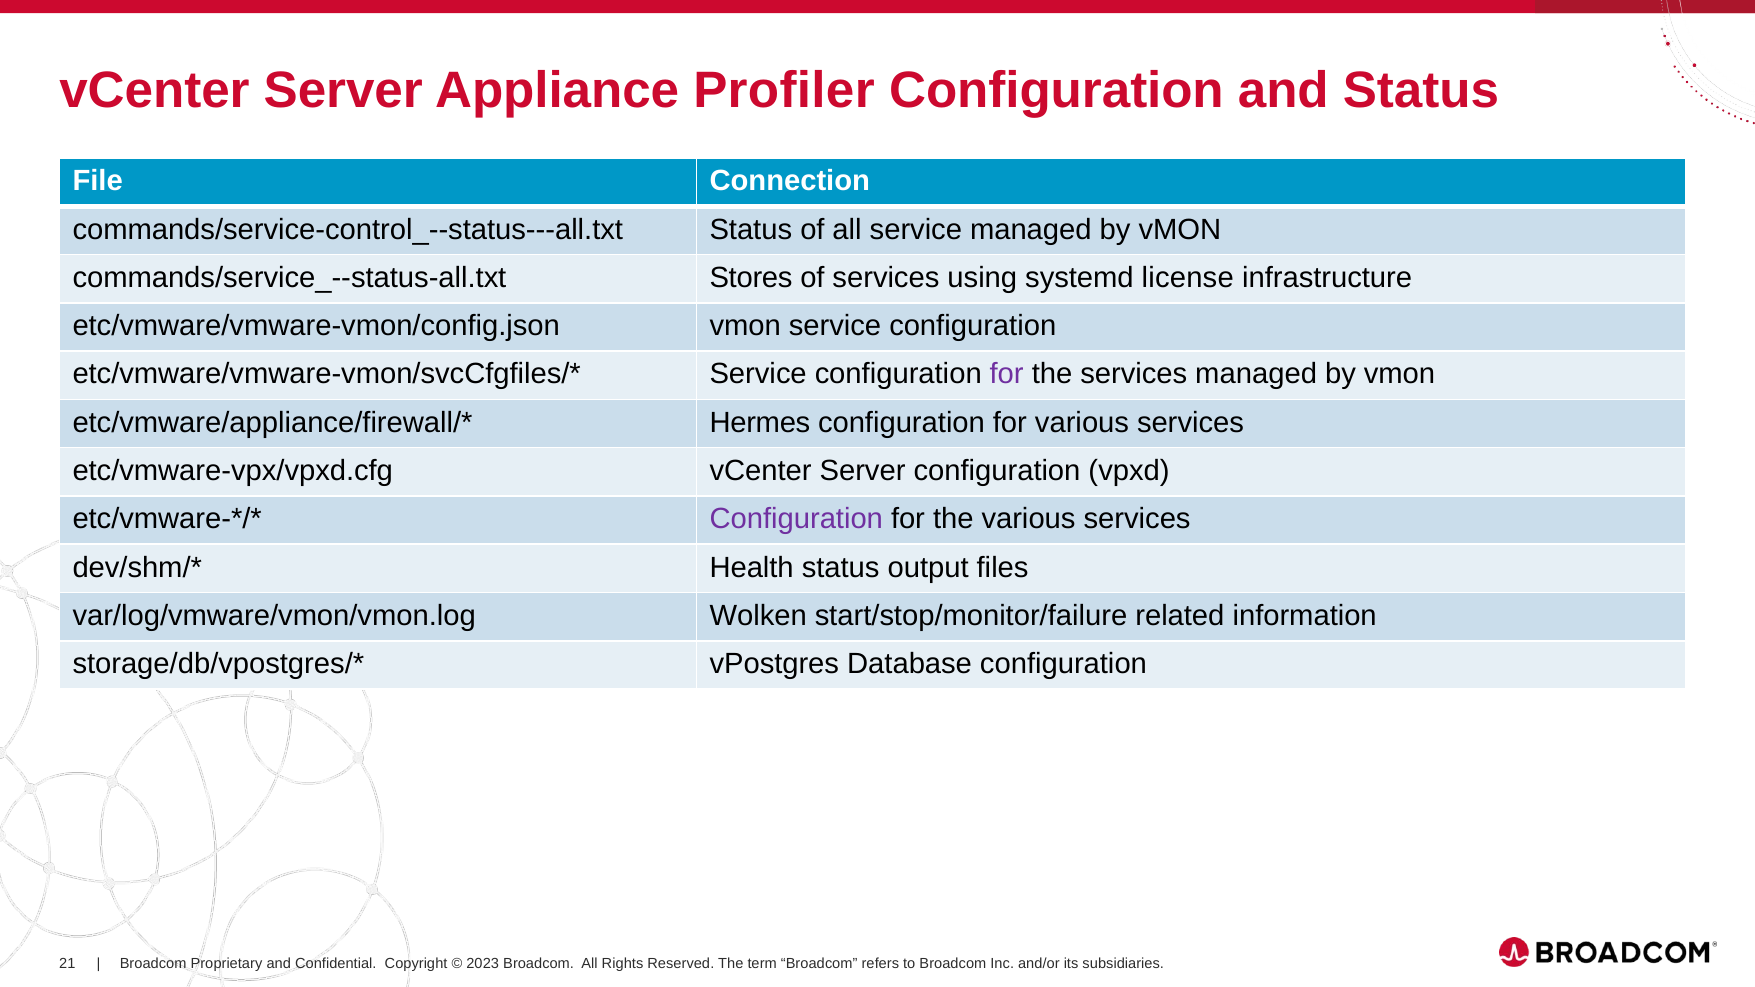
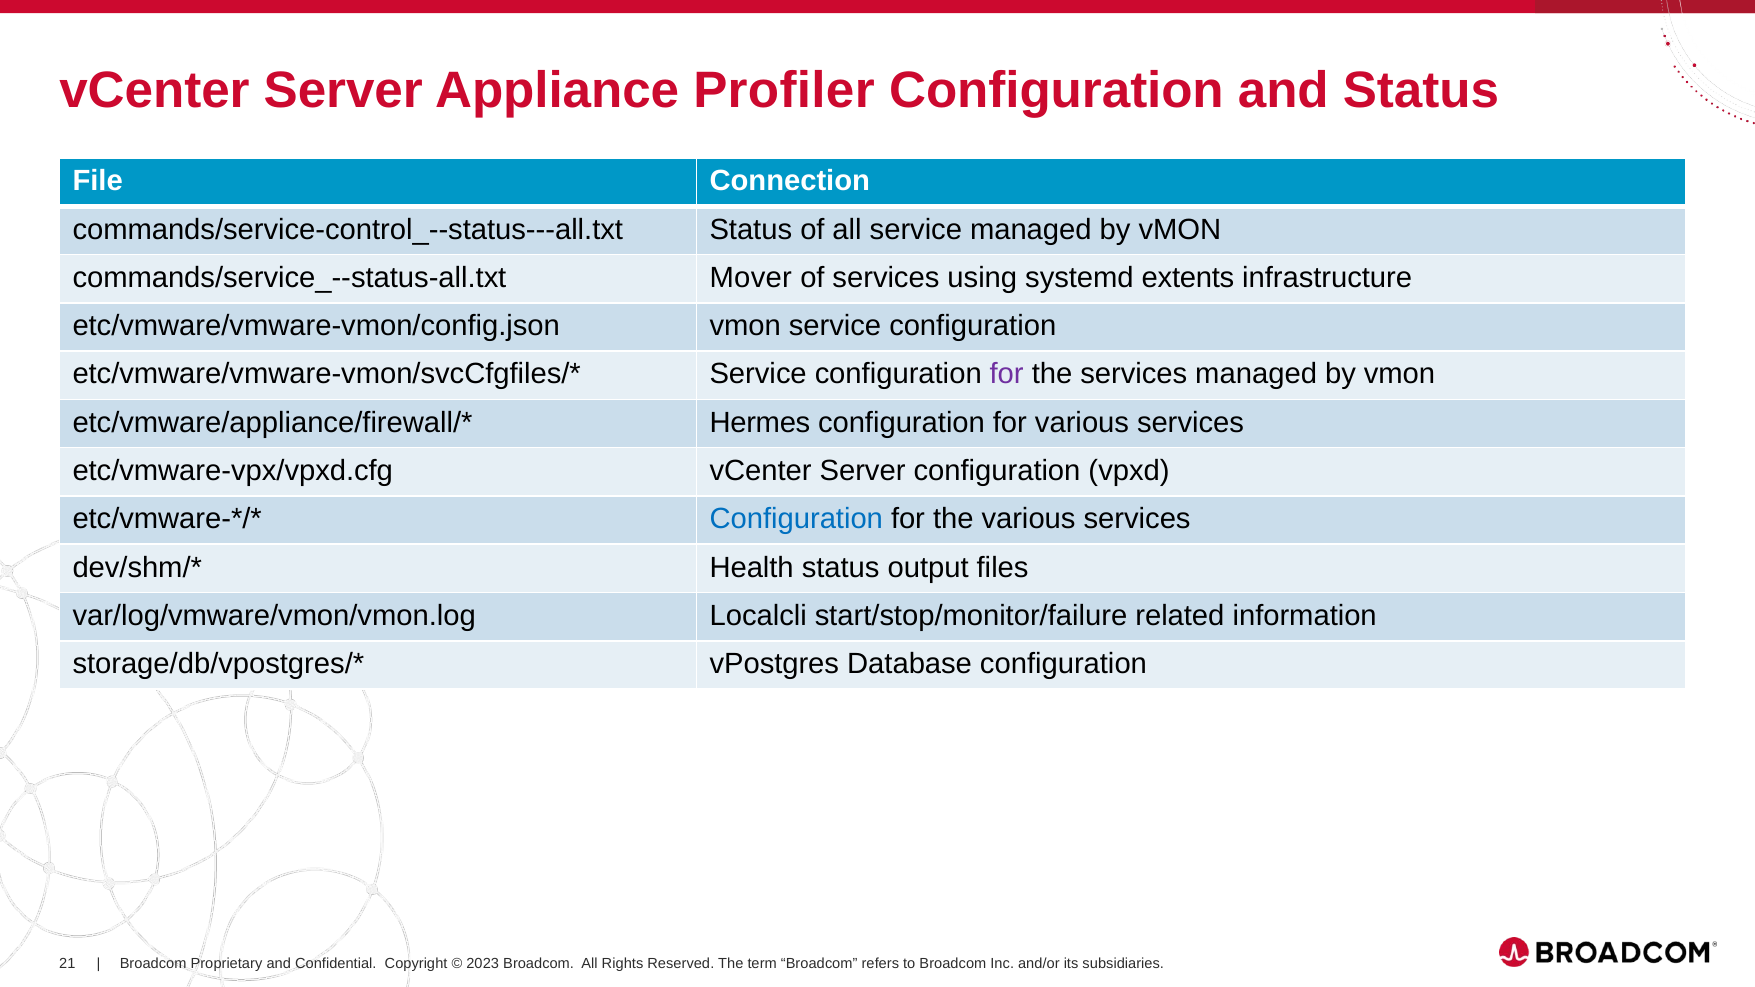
Stores: Stores -> Mover (751, 278)
license: license -> extents (1188, 278)
Configuration colour: purple -> blue (796, 519)
Wolken: Wolken -> Localcli (758, 616)
